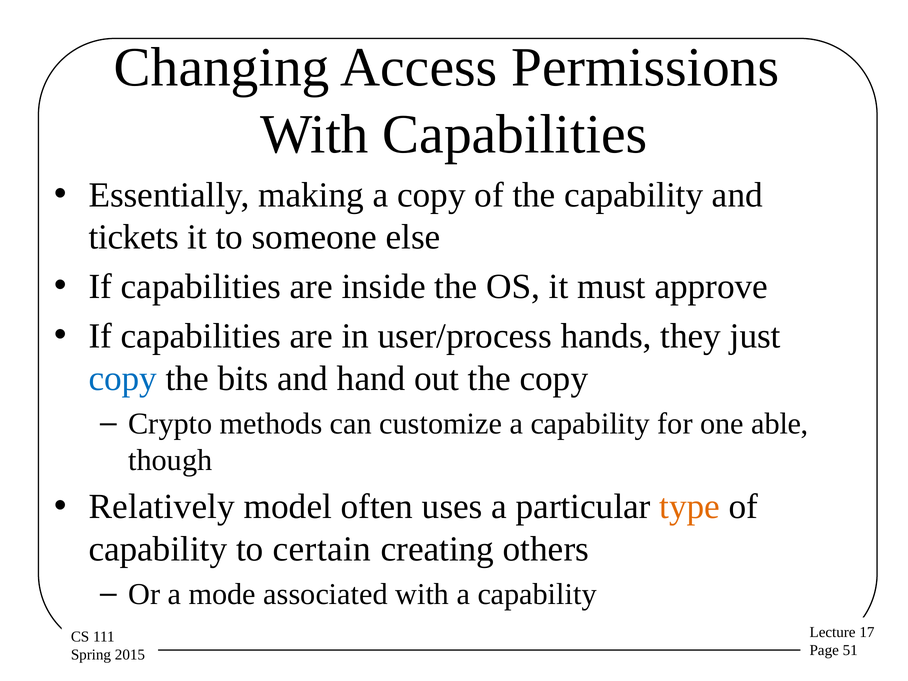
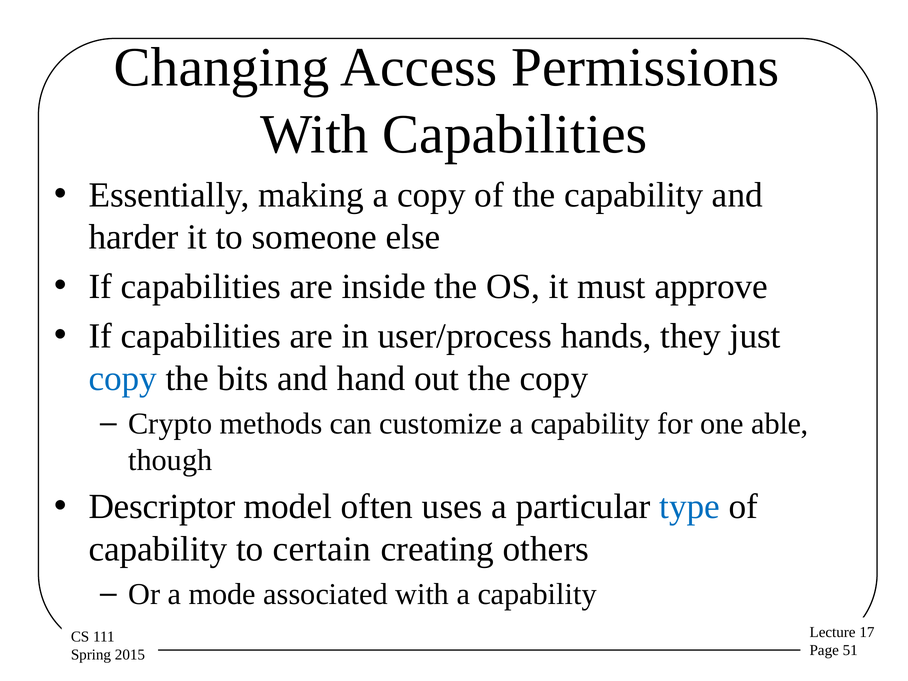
tickets: tickets -> harder (134, 237)
Relatively: Relatively -> Descriptor (162, 507)
type colour: orange -> blue (690, 507)
